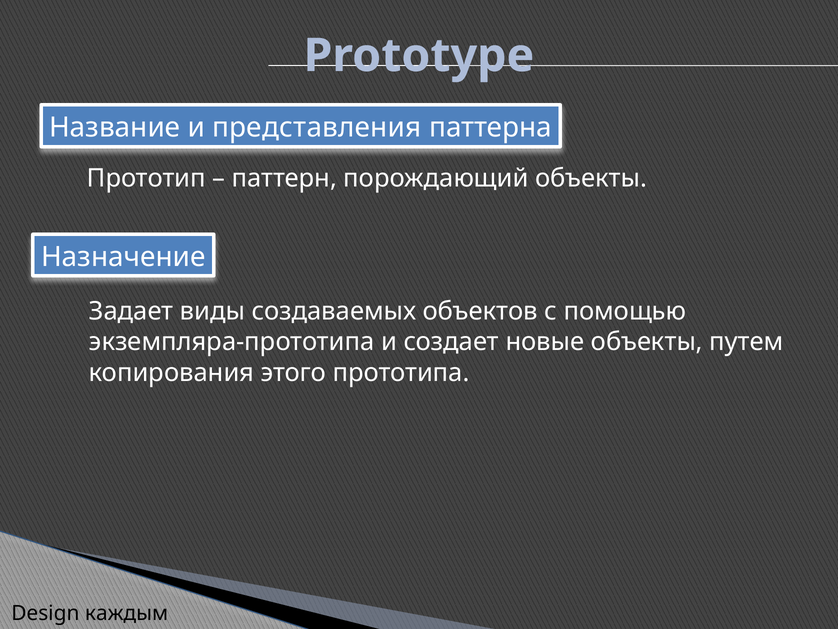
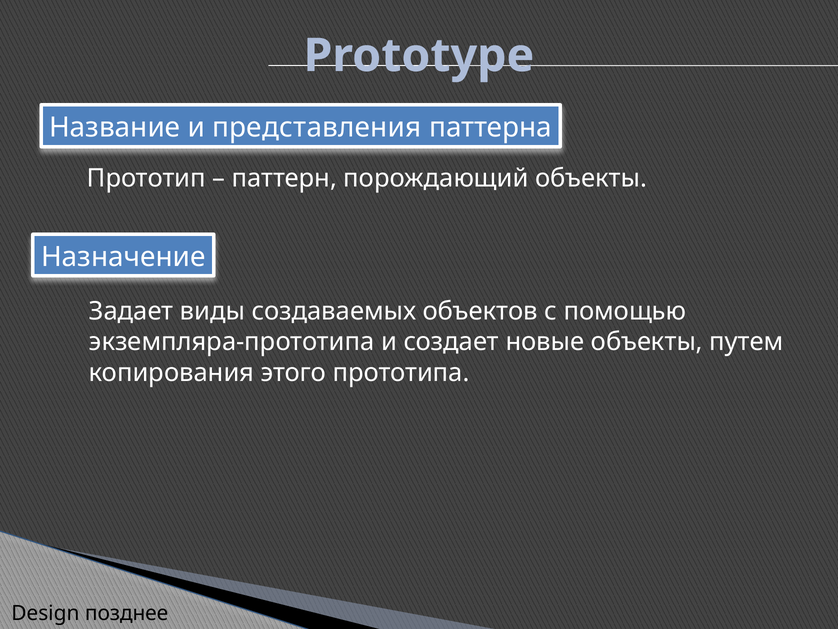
каждым: каждым -> позднее (127, 613)
